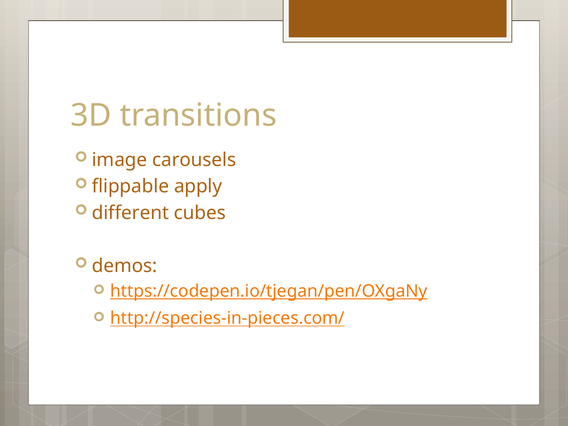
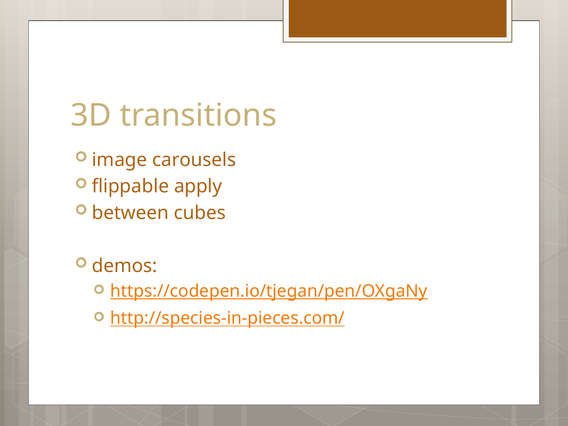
different: different -> between (130, 213)
